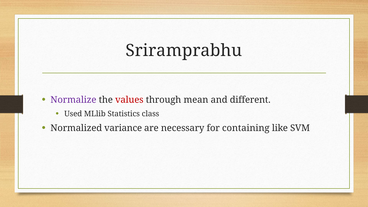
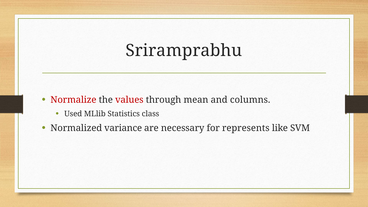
Normalize colour: purple -> red (73, 100)
different: different -> columns (250, 100)
containing: containing -> represents (246, 128)
